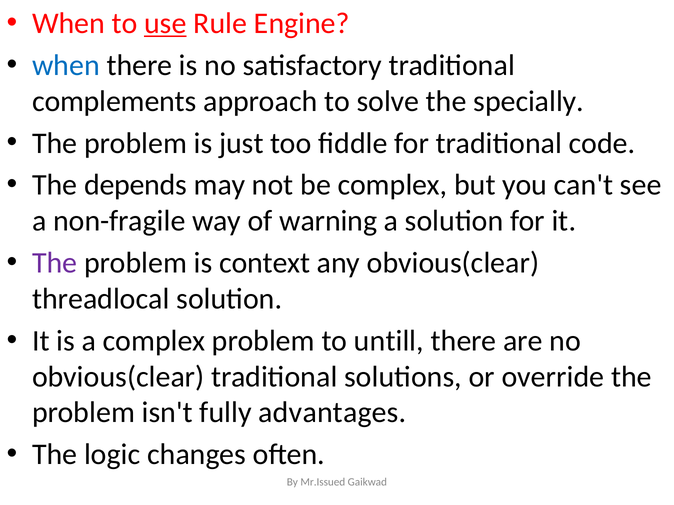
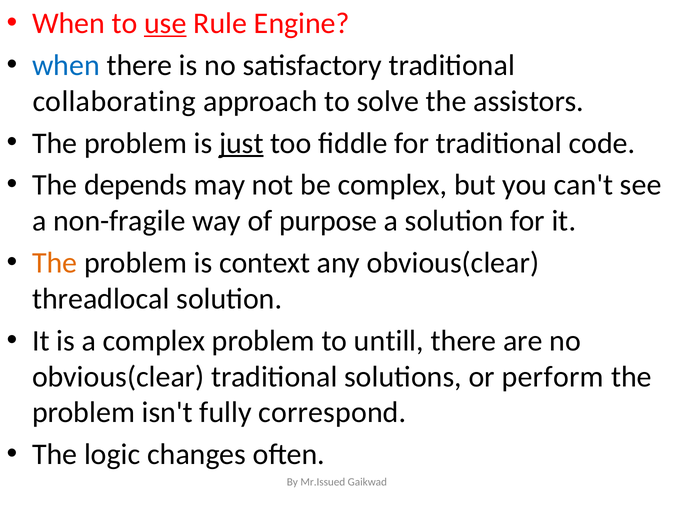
complements: complements -> collaborating (114, 101)
specially: specially -> assistors (529, 101)
just underline: none -> present (241, 143)
warning: warning -> purpose (328, 221)
The colour: purple -> orange (55, 263)
override: override -> perform (553, 377)
advantages: advantages -> correspond (332, 413)
